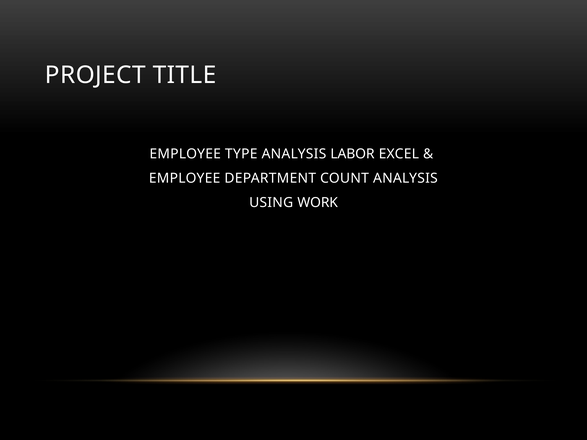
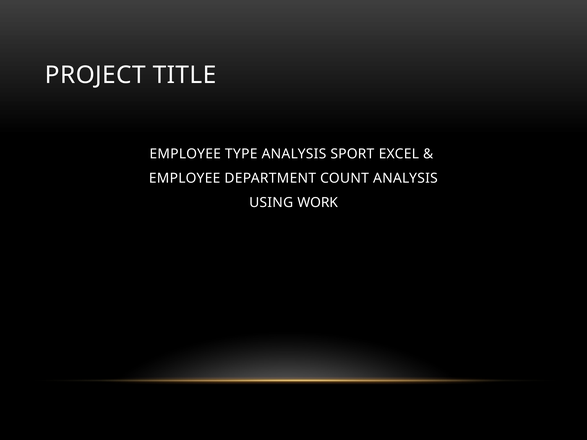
LABOR: LABOR -> SPORT (352, 154)
